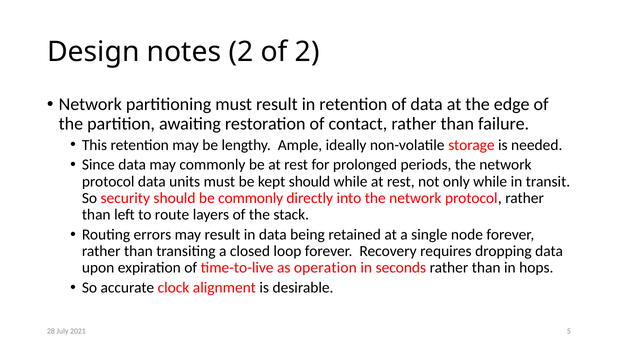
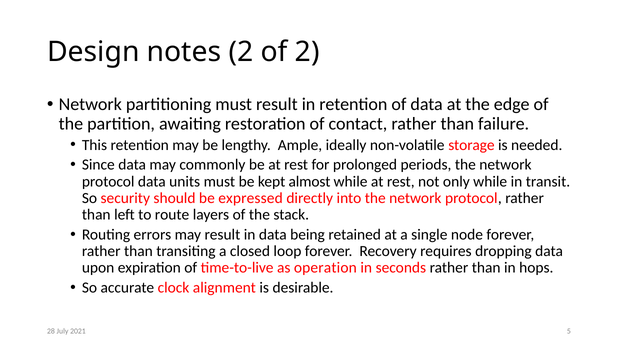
kept should: should -> almost (310, 182)
be commonly: commonly -> expressed (251, 198)
